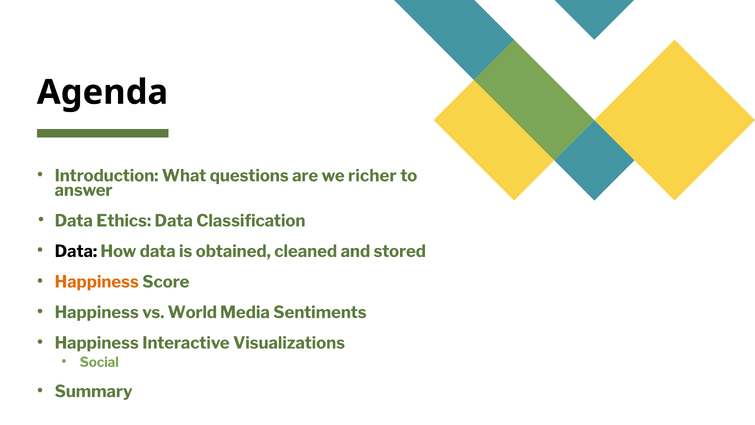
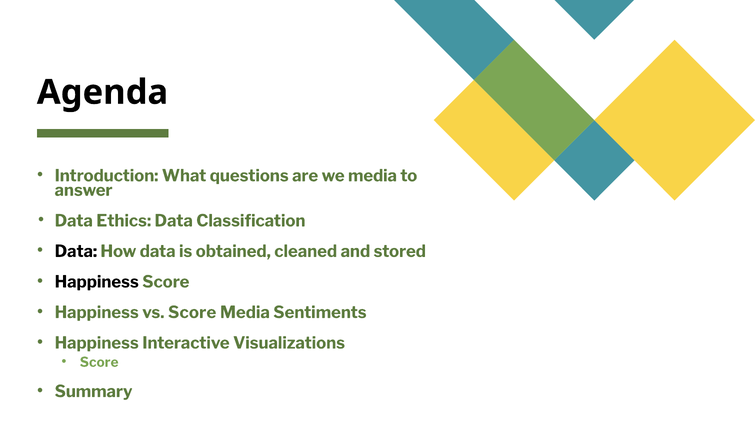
we richer: richer -> media (372, 176)
Happiness colour: orange -> black (97, 282)
vs World: World -> Score (192, 312)
Social: Social -> Score (99, 362)
